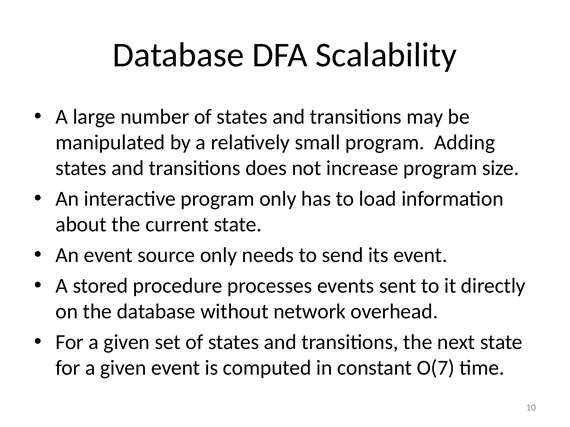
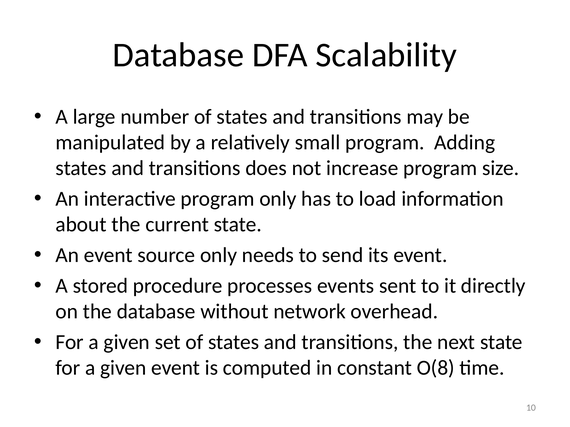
O(7: O(7 -> O(8 (436, 368)
